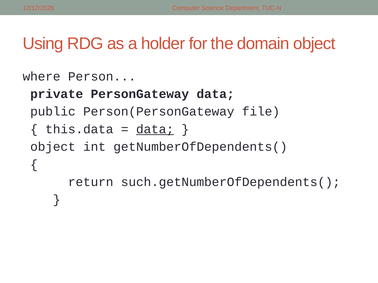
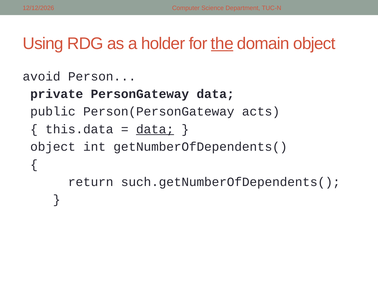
the underline: none -> present (222, 44)
where: where -> avoid (42, 76)
file: file -> acts (261, 112)
